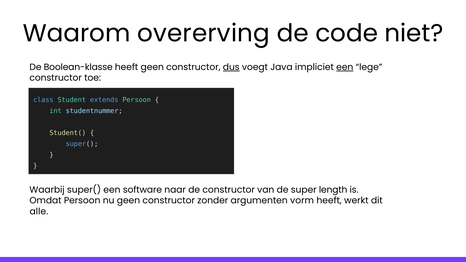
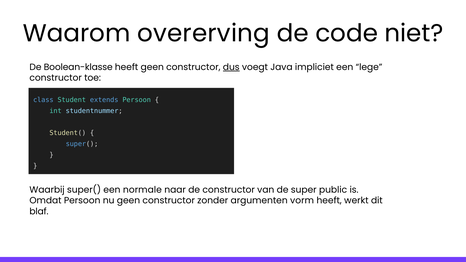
een underline: present -> none (345, 67)
software: software -> normale (142, 190)
length: length -> public (333, 190)
alle: alle -> blaf (39, 212)
